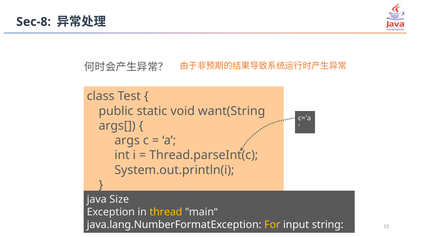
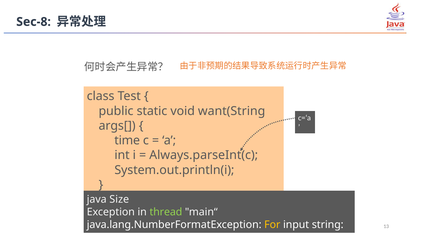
args: args -> time (127, 140)
Thread.parseInt(c: Thread.parseInt(c -> Always.parseInt(c (204, 155)
thread colour: yellow -> light green (166, 212)
